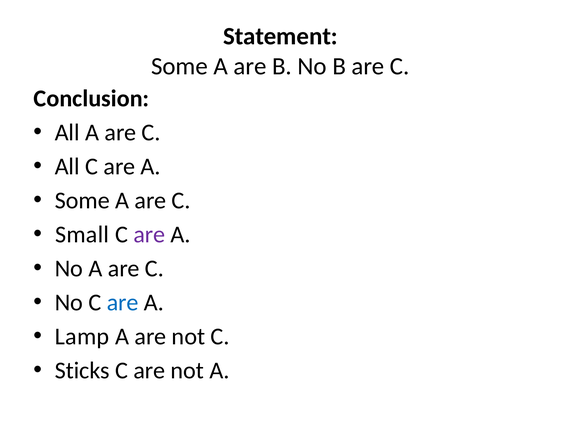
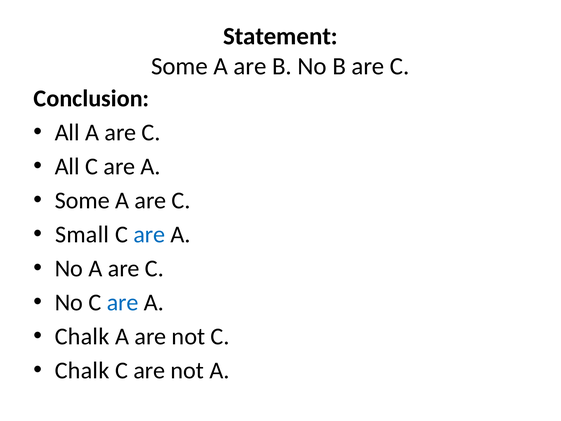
are colour: purple -> blue (149, 234)
Lamp: Lamp -> Chalk (82, 336)
Sticks: Sticks -> Chalk (82, 370)
